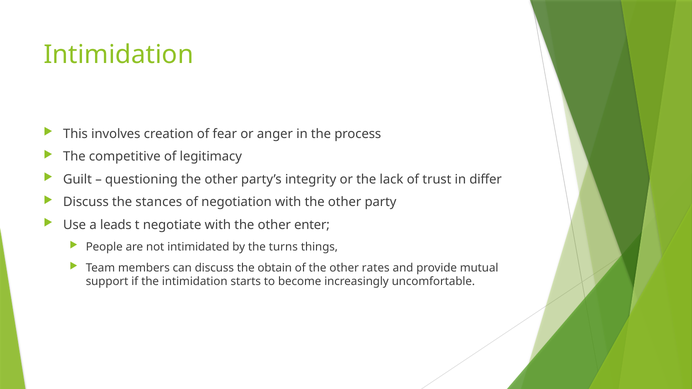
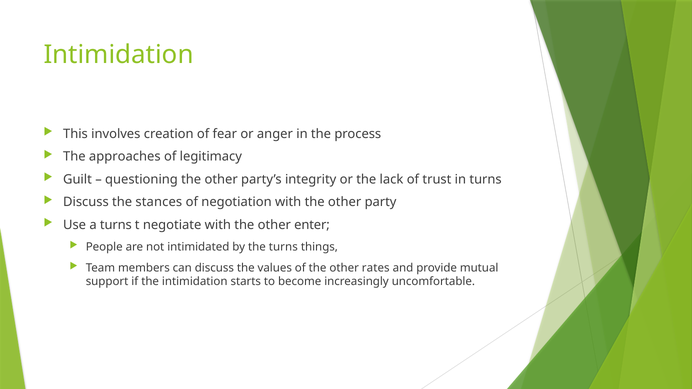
competitive: competitive -> approaches (125, 157)
in differ: differ -> turns (486, 179)
a leads: leads -> turns (116, 225)
obtain: obtain -> values (275, 268)
